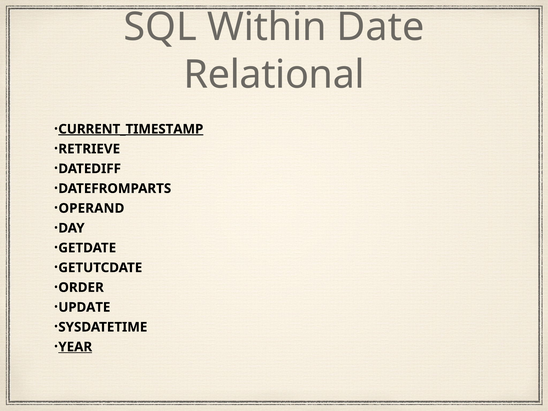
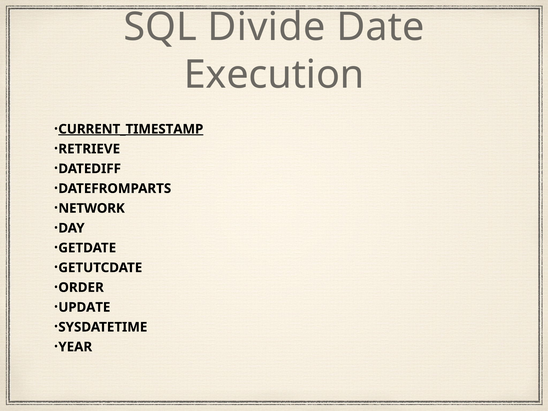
Within: Within -> Divide (267, 27)
Relational: Relational -> Execution (274, 75)
OPERAND: OPERAND -> NETWORK (92, 208)
YEAR underline: present -> none (75, 347)
